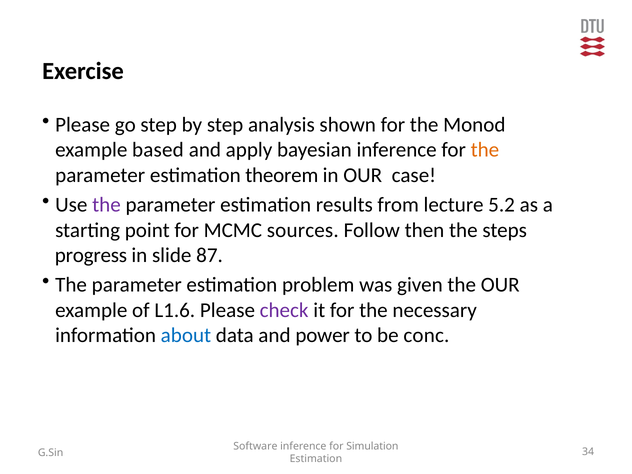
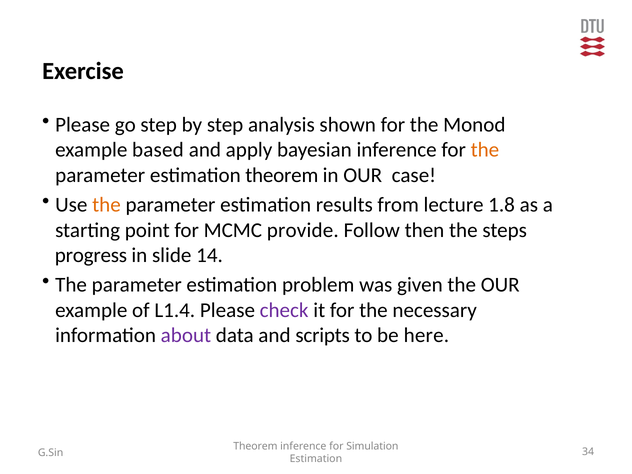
the colour: purple -> orange (106, 205)
5.2: 5.2 -> 1.8 (502, 205)
sources: sources -> provide (303, 230)
87: 87 -> 14 (210, 255)
L1.6: L1.6 -> L1.4 (175, 310)
about colour: blue -> purple (186, 335)
power: power -> scripts (323, 335)
conc: conc -> here (426, 335)
Software: Software -> Theorem (255, 446)
